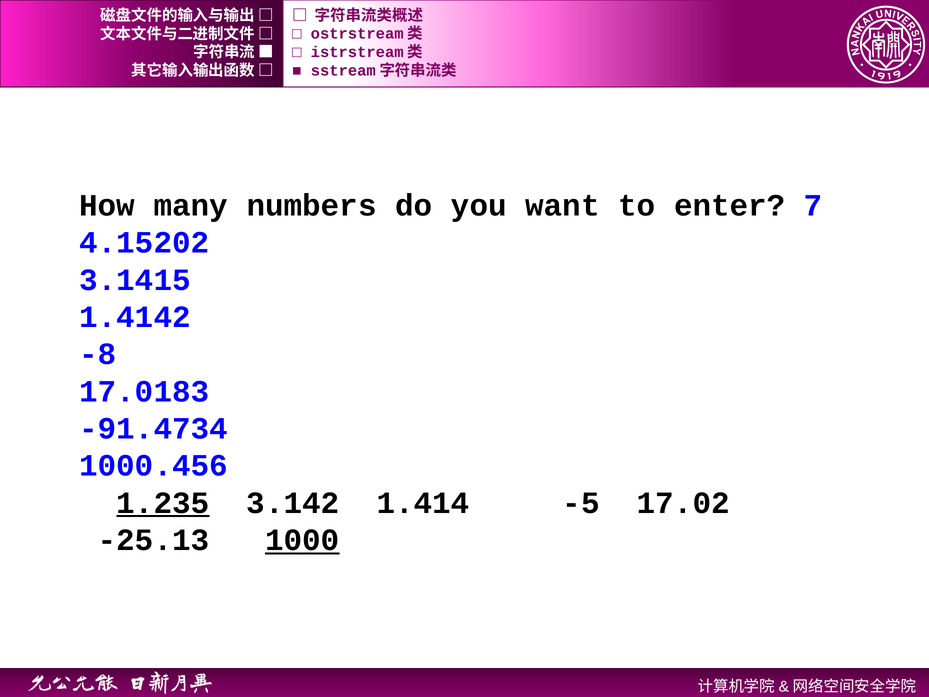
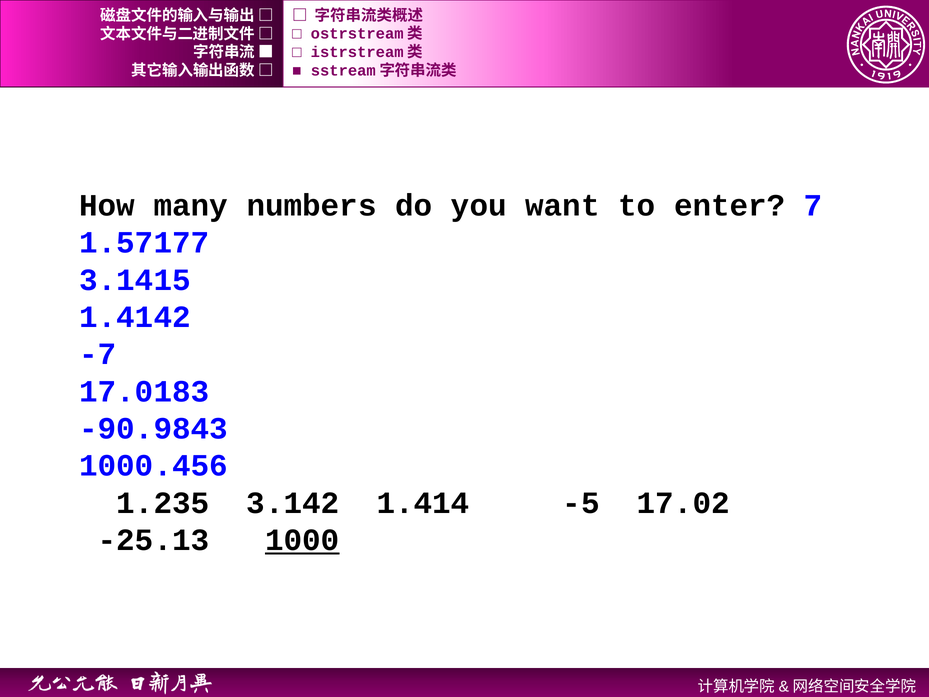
4.15202: 4.15202 -> 1.57177 (144, 243)
-8: -8 -> -7 (98, 354)
-91.4734: -91.4734 -> -90.9843 (154, 428)
1.235 underline: present -> none (163, 503)
